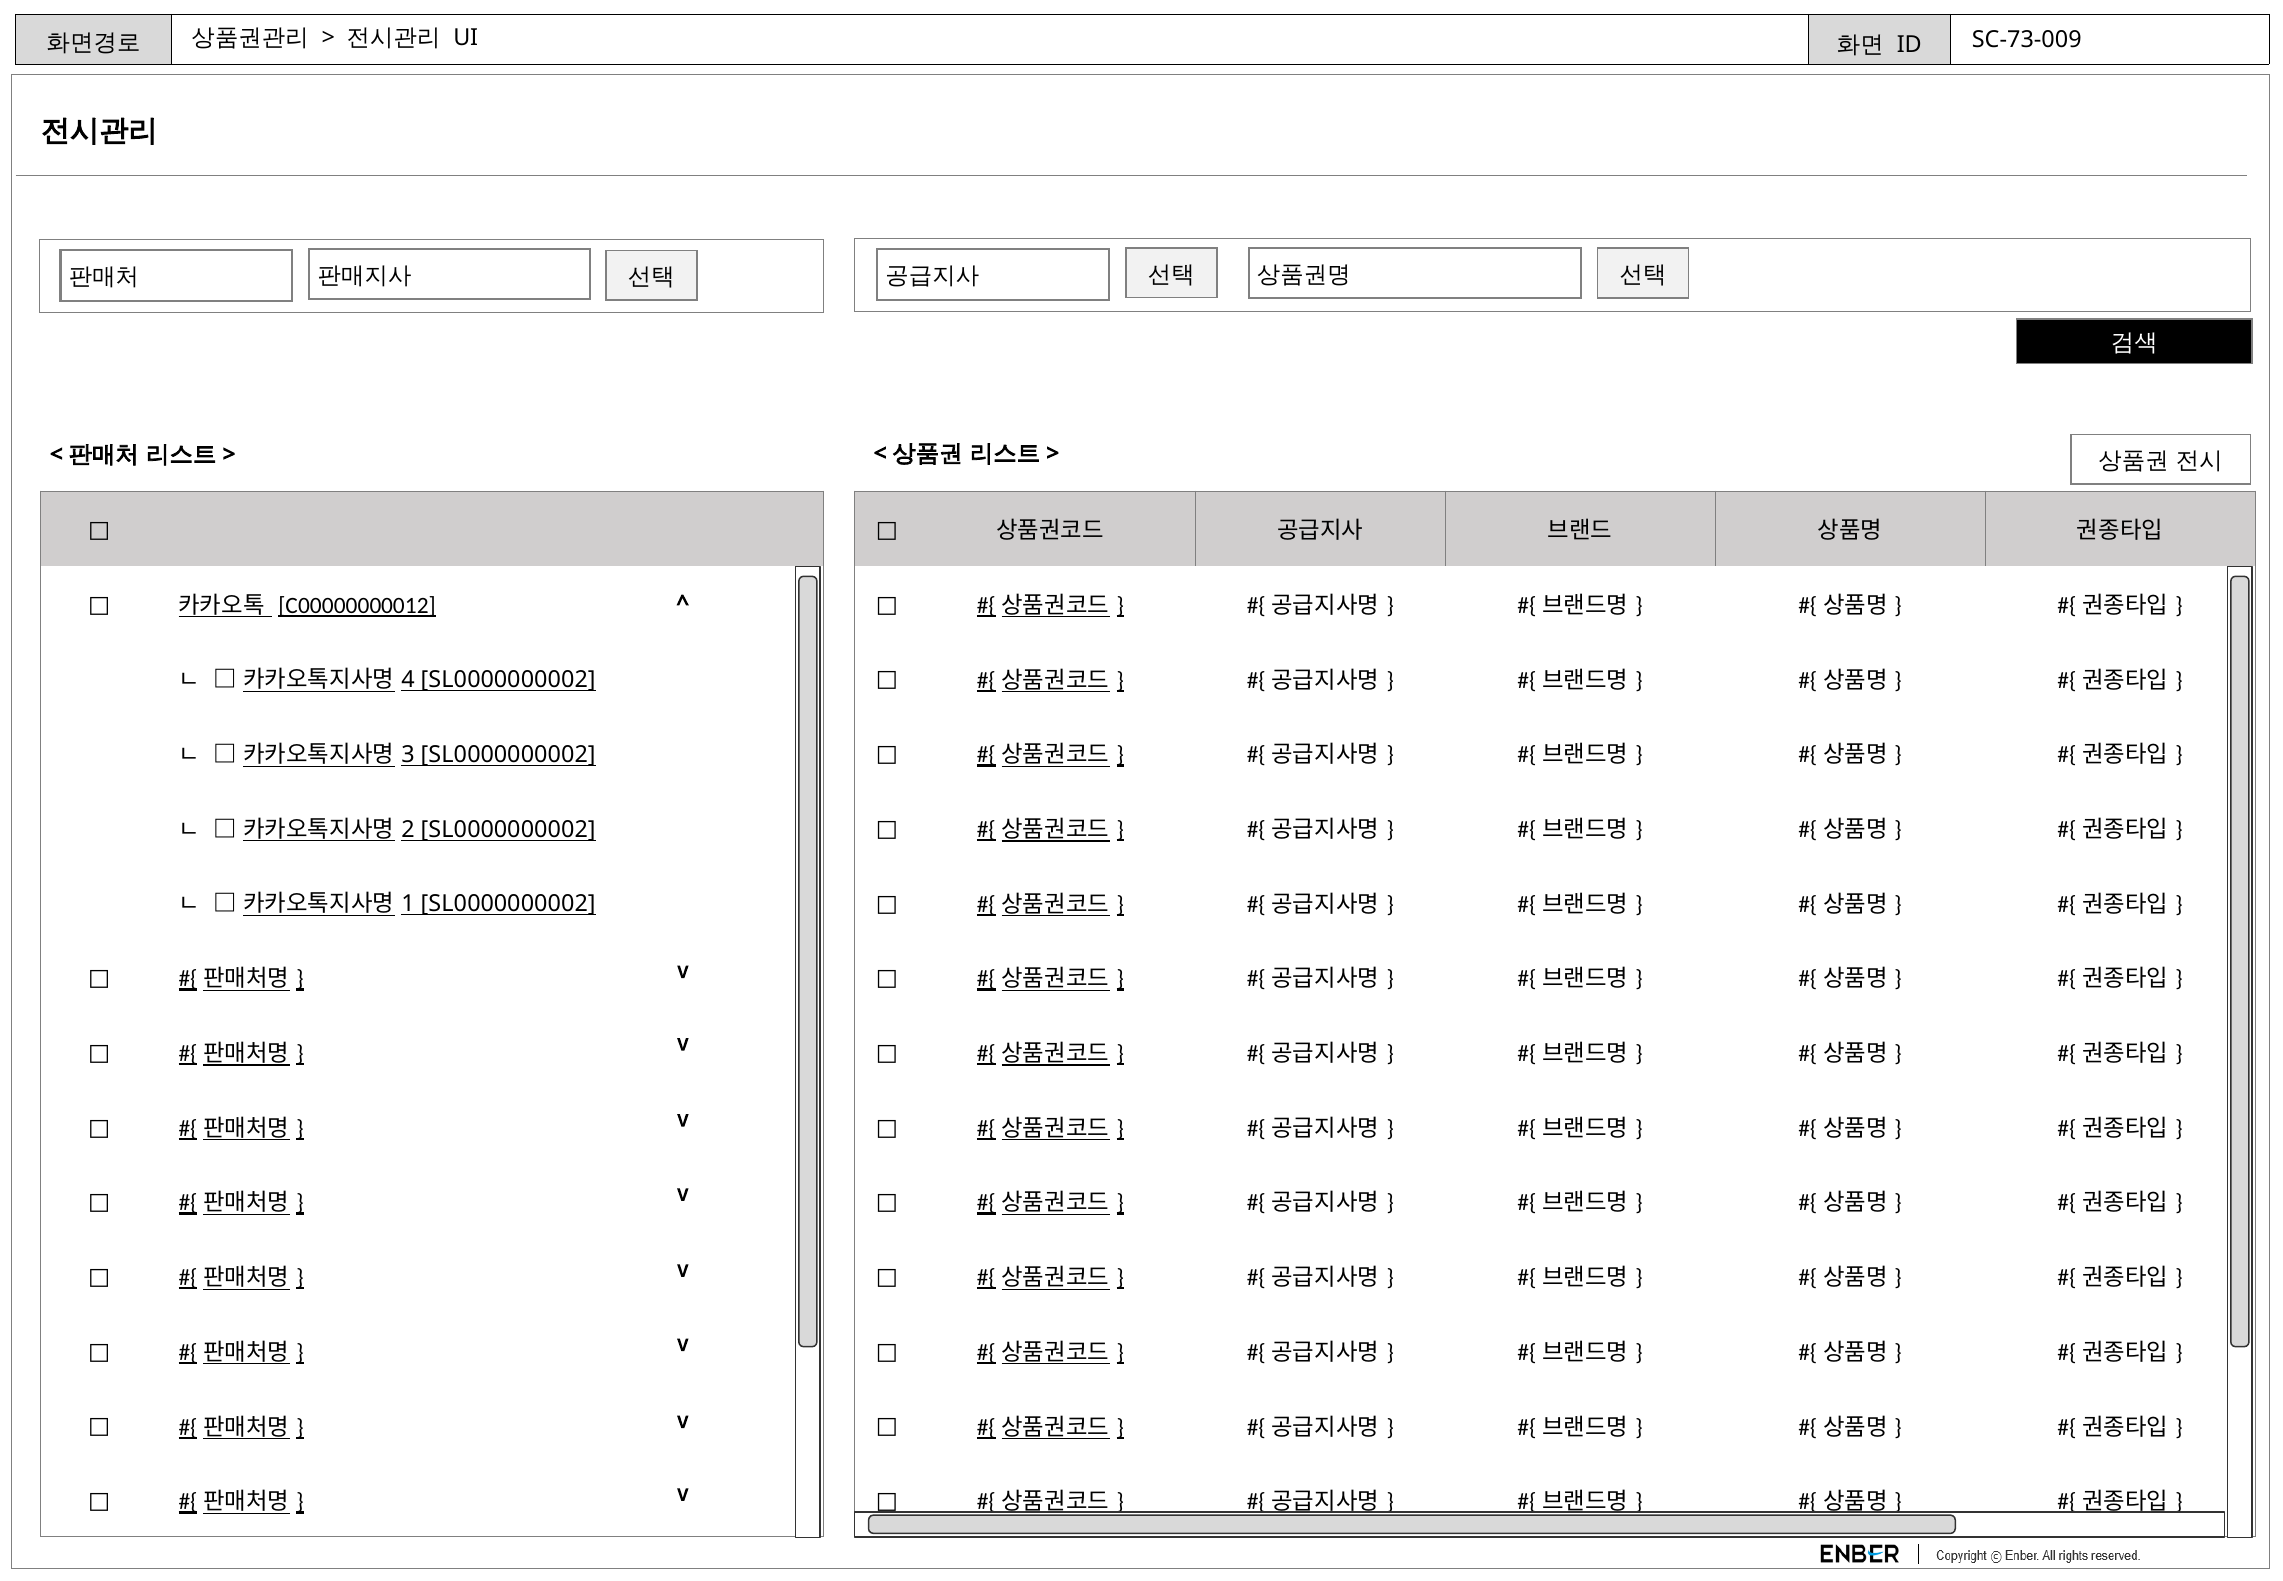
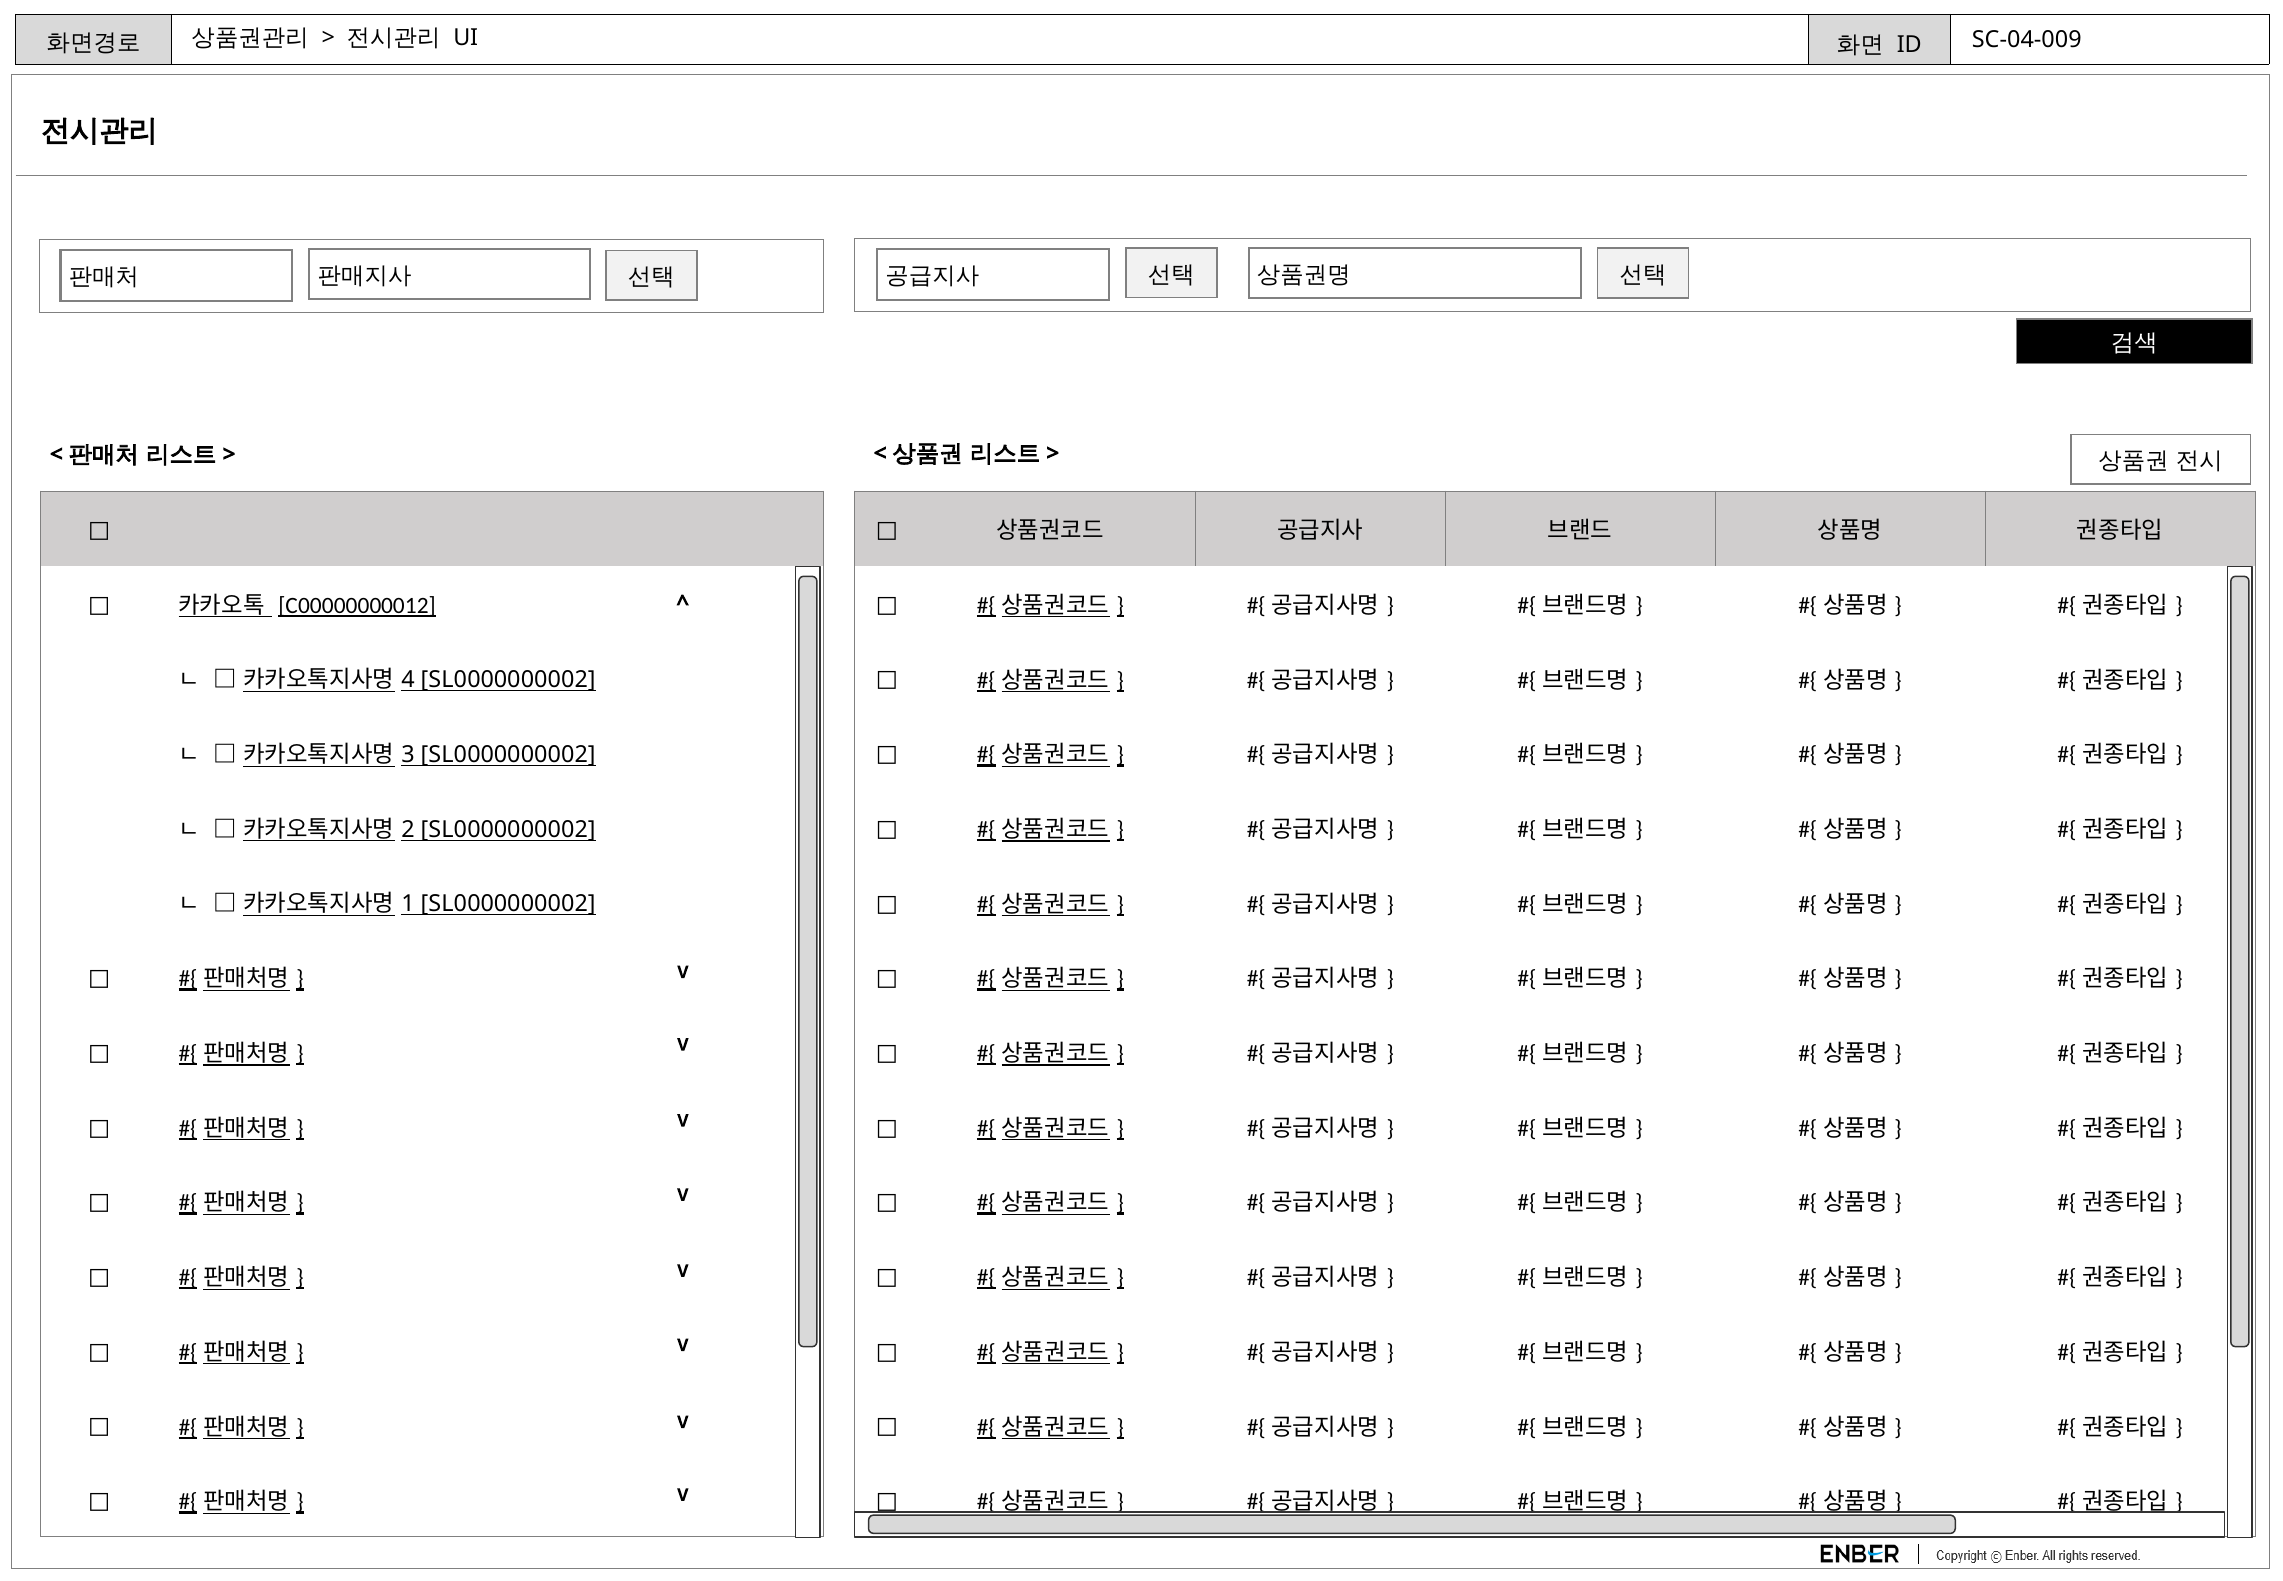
SC-73-009: SC-73-009 -> SC-04-009 (2027, 40)
